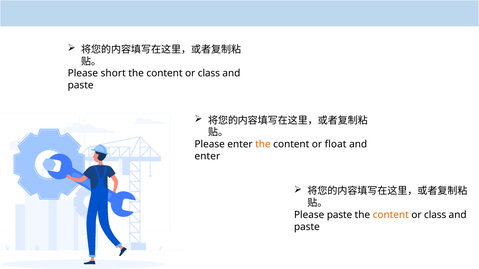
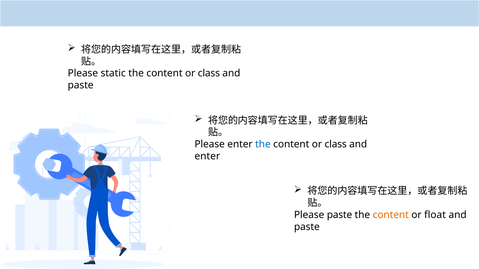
short: short -> static (113, 73)
the colour: orange -> blue (263, 145)
float: float -> class (336, 145)
class: class -> float (435, 215)
